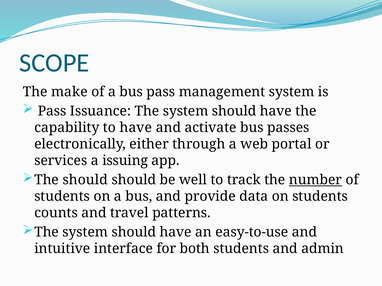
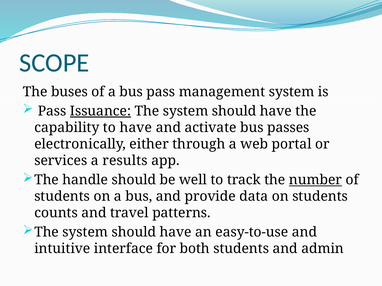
make: make -> buses (69, 92)
Issuance underline: none -> present (101, 111)
issuing: issuing -> results (125, 161)
The should: should -> handle (85, 180)
